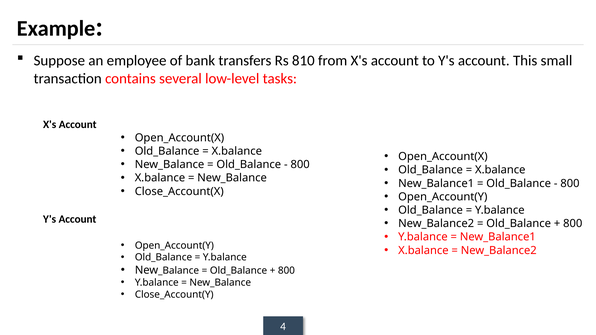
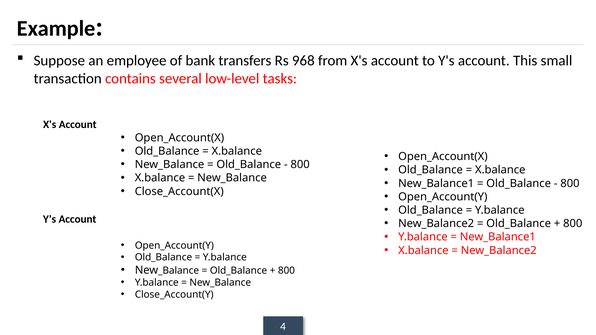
810: 810 -> 968 (303, 61)
